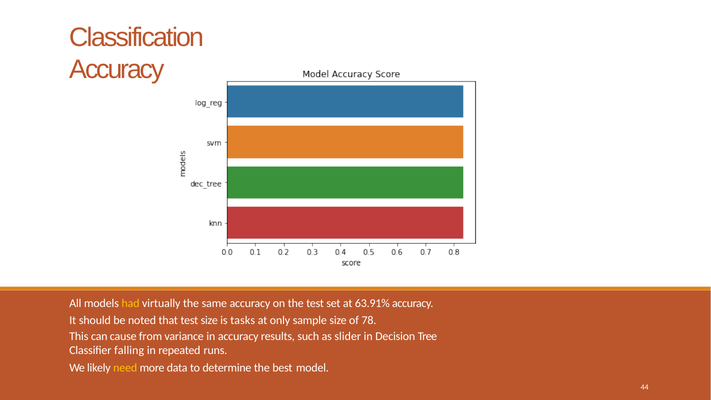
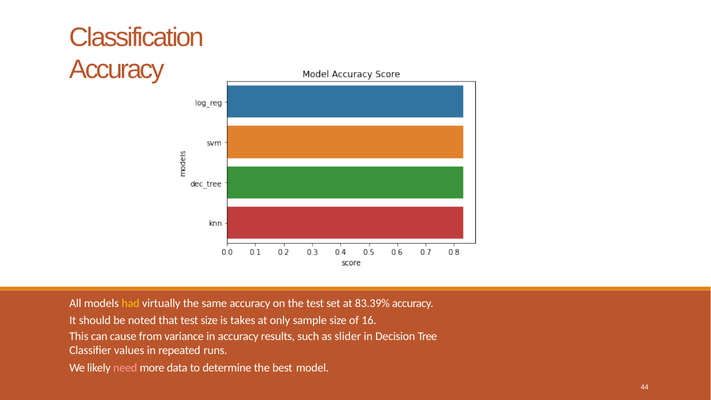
63.91%: 63.91% -> 83.39% (372, 303)
tasks: tasks -> takes (243, 320)
78: 78 -> 16 (369, 320)
falling: falling -> values (129, 350)
need colour: yellow -> pink (125, 368)
